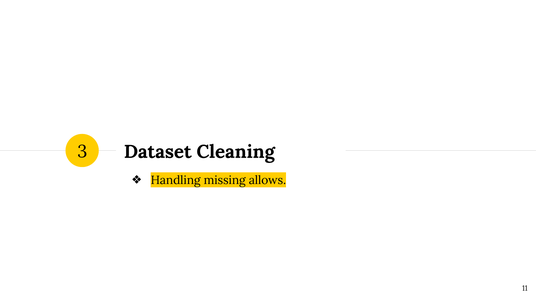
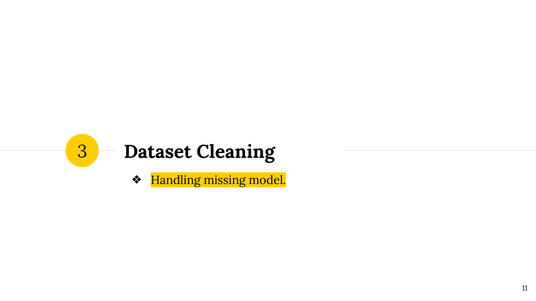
allows: allows -> model (267, 181)
